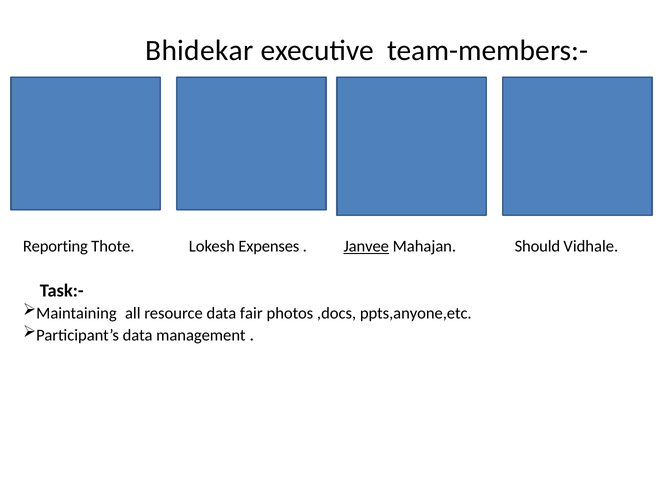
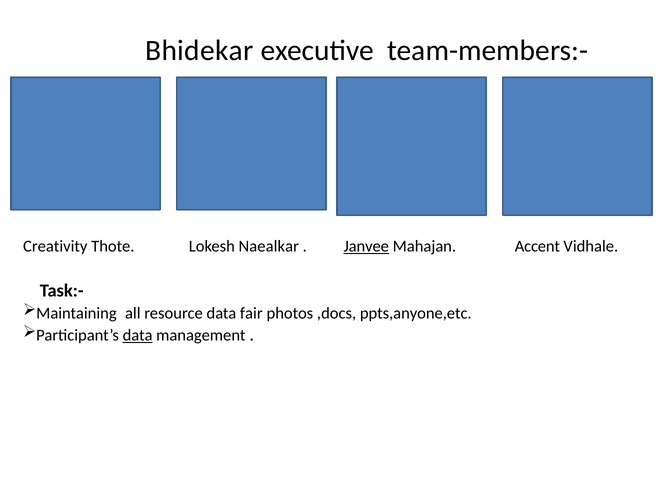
Reporting: Reporting -> Creativity (55, 246)
Expenses: Expenses -> Naealkar (269, 246)
Should: Should -> Accent (537, 246)
data underline: none -> present (138, 336)
